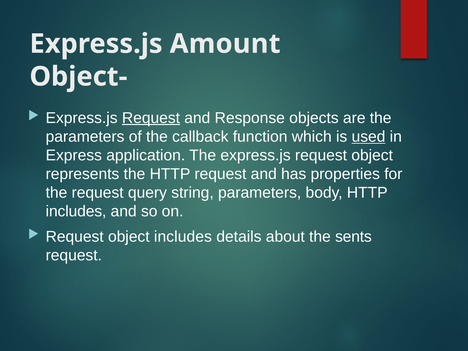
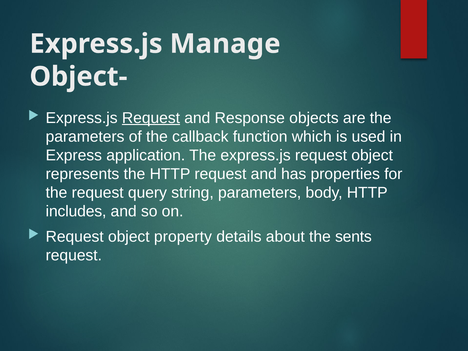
Amount: Amount -> Manage (225, 44)
used underline: present -> none (369, 137)
object includes: includes -> property (183, 237)
